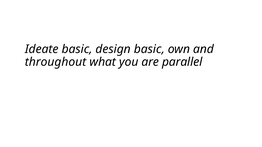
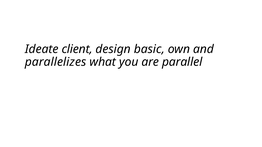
Ideate basic: basic -> client (77, 49)
throughout: throughout -> parallelizes (56, 62)
